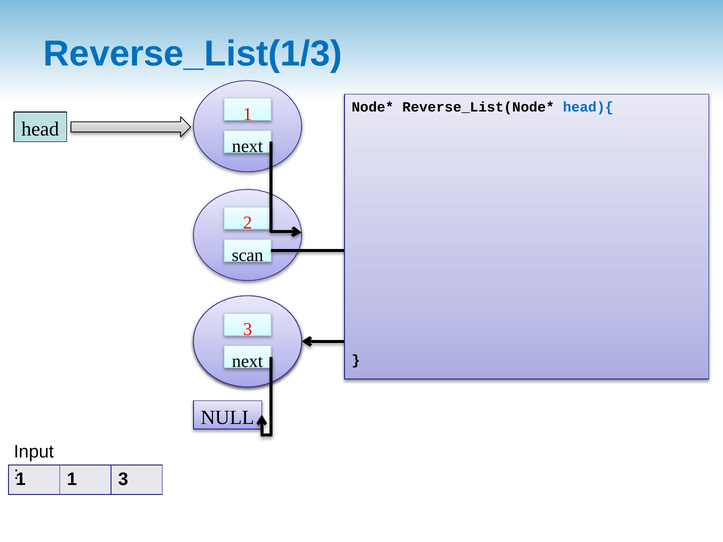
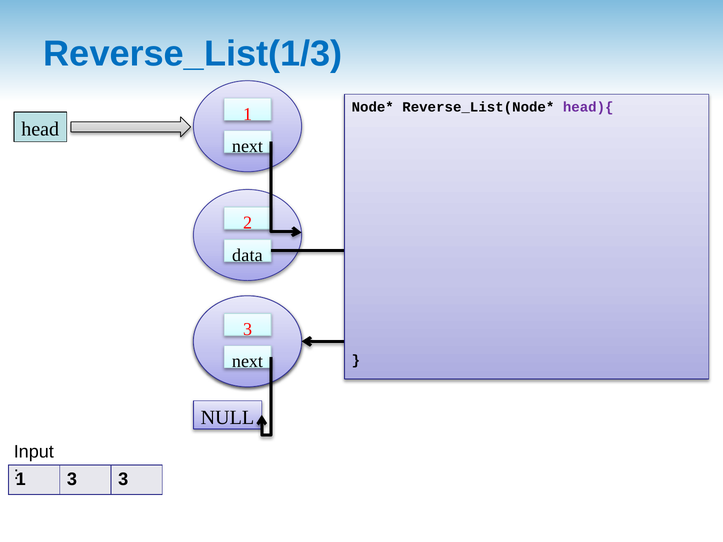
head){ colour: blue -> purple (588, 107)
scan: scan -> data (247, 255)
1: 1 -> 3 (72, 479)
